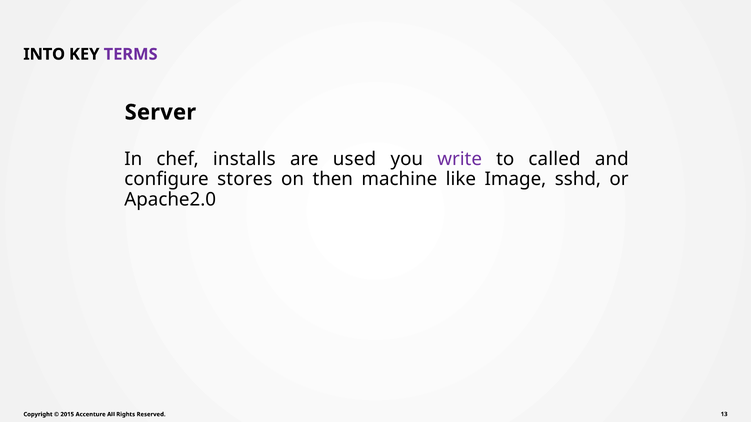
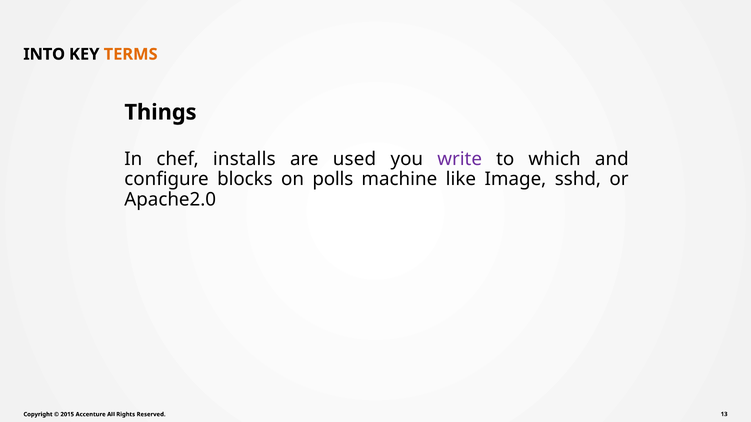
TERMS colour: purple -> orange (131, 54)
Server: Server -> Things (161, 112)
called: called -> which (555, 159)
stores: stores -> blocks (245, 179)
then: then -> polls (333, 179)
